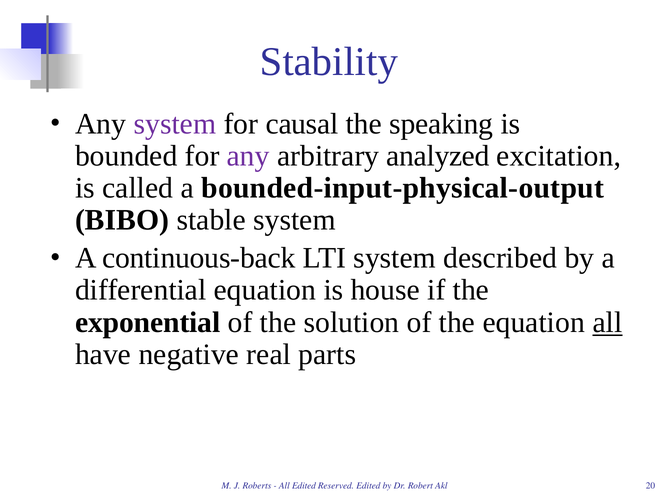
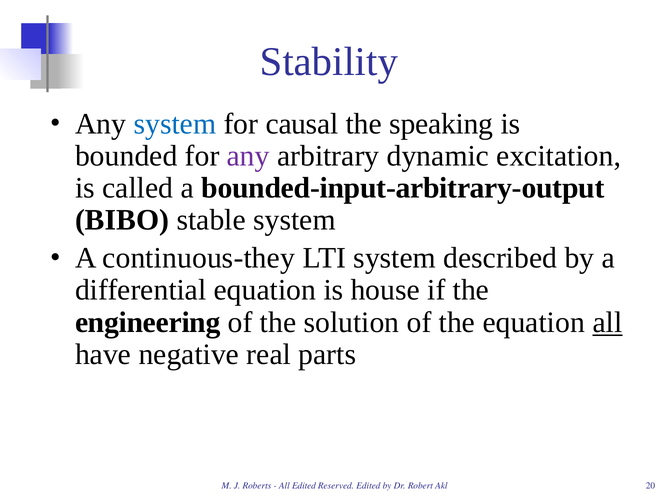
system colour: purple -> blue (175, 124)
analyzed: analyzed -> dynamic (438, 156)
bounded-input-physical-output: bounded-input-physical-output -> bounded-input-arbitrary-output (403, 188)
continuous-back: continuous-back -> continuous-they (199, 258)
exponential: exponential -> engineering (148, 322)
